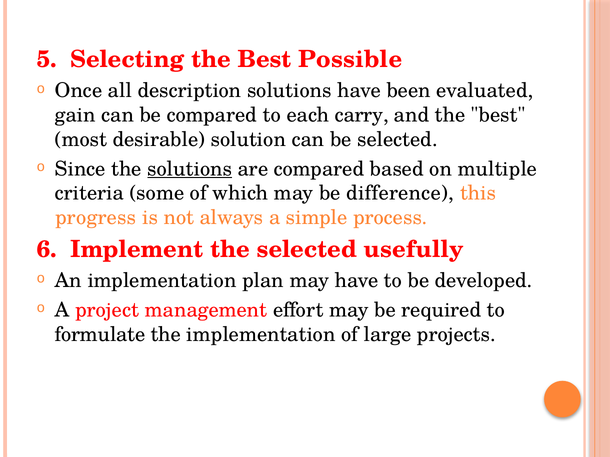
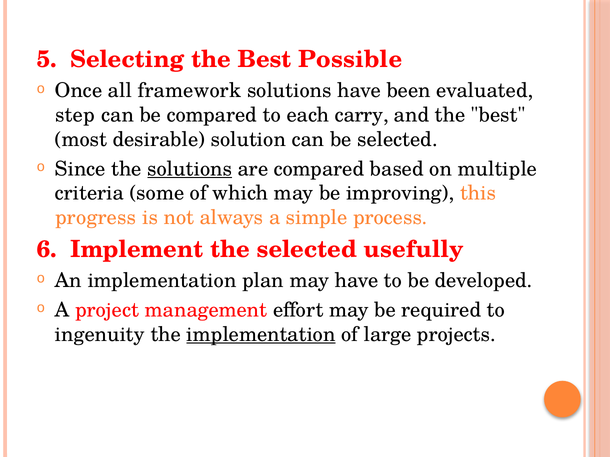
description: description -> framework (189, 91)
gain: gain -> step (75, 115)
difference: difference -> improving (400, 193)
formulate: formulate -> ingenuity (100, 335)
implementation underline: none -> present (261, 335)
